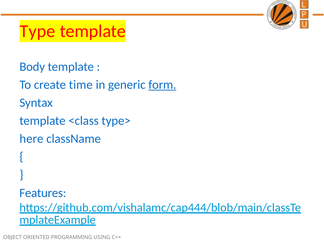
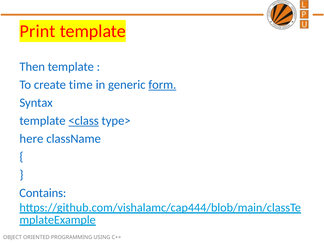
Type: Type -> Print (38, 31)
Body: Body -> Then (32, 67)
<class underline: none -> present (84, 121)
Features: Features -> Contains (43, 193)
